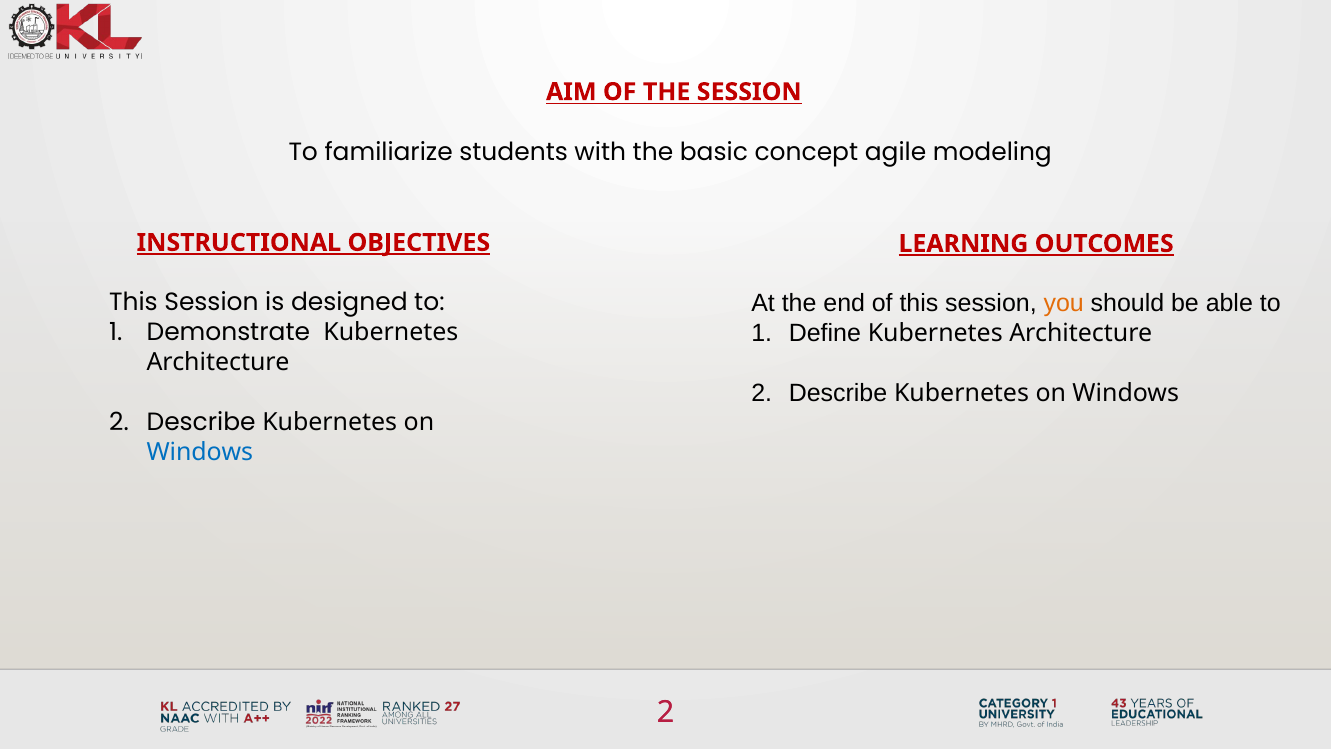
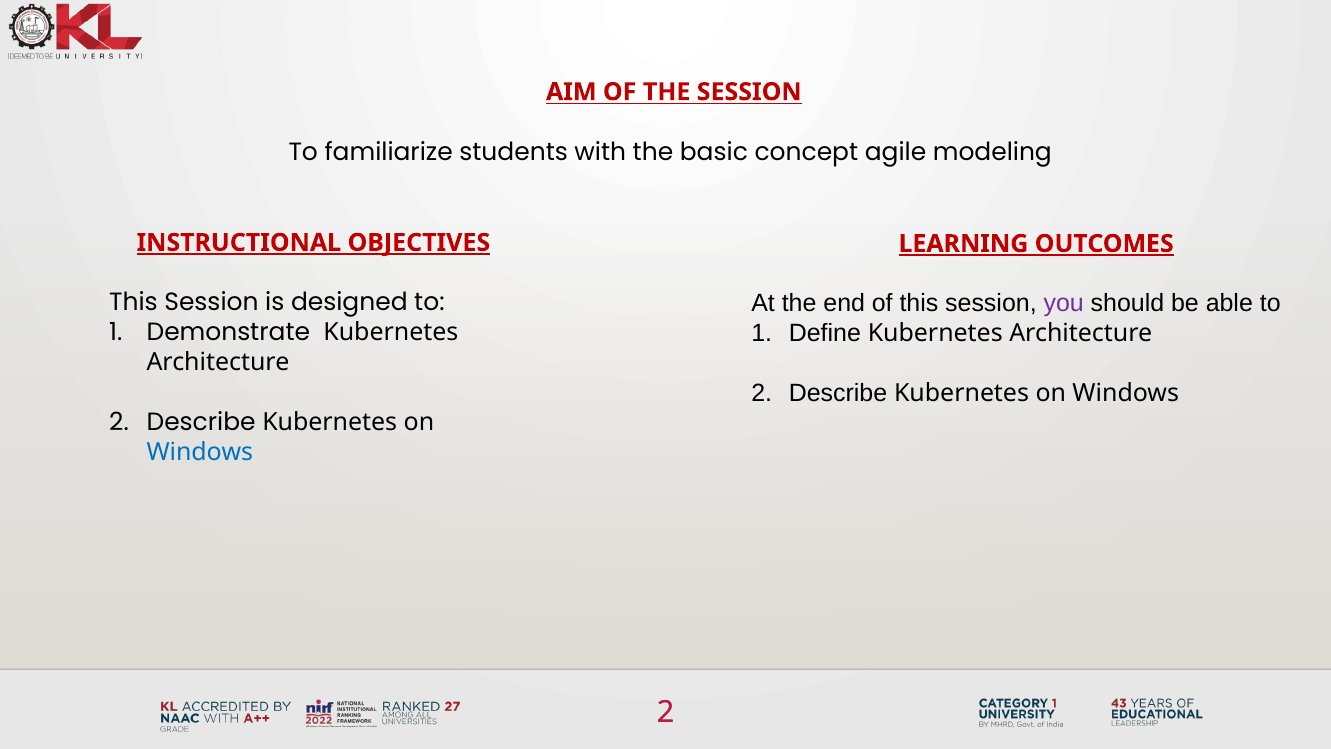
you colour: orange -> purple (1064, 304)
